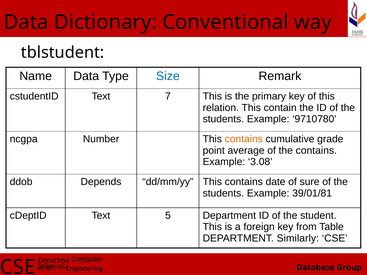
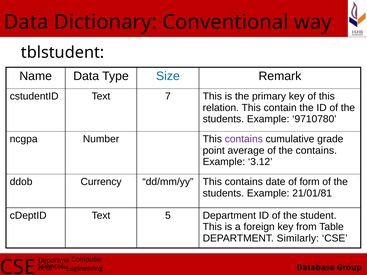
contains colour: orange -> purple (244, 139)
3.08: 3.08 -> 3.12 (260, 162)
Depends: Depends -> Currency (101, 182)
sure: sure -> form (310, 182)
39/01/81: 39/01/81 -> 21/01/81 (312, 193)
